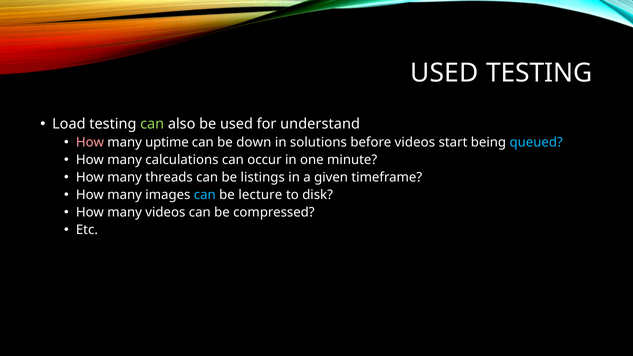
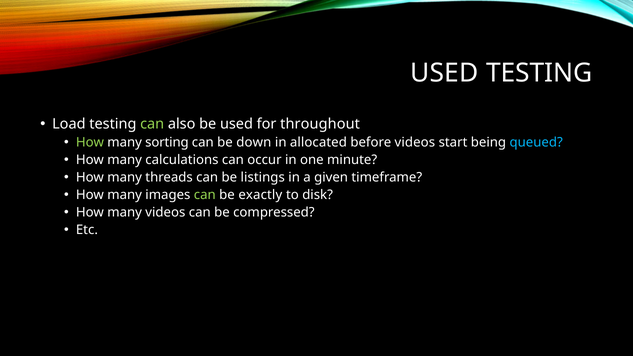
understand: understand -> throughout (320, 124)
How colour: pink -> light green (90, 142)
uptime: uptime -> sorting (167, 142)
solutions: solutions -> allocated (318, 142)
can colour: light blue -> light green (205, 195)
lecture: lecture -> exactly (260, 195)
